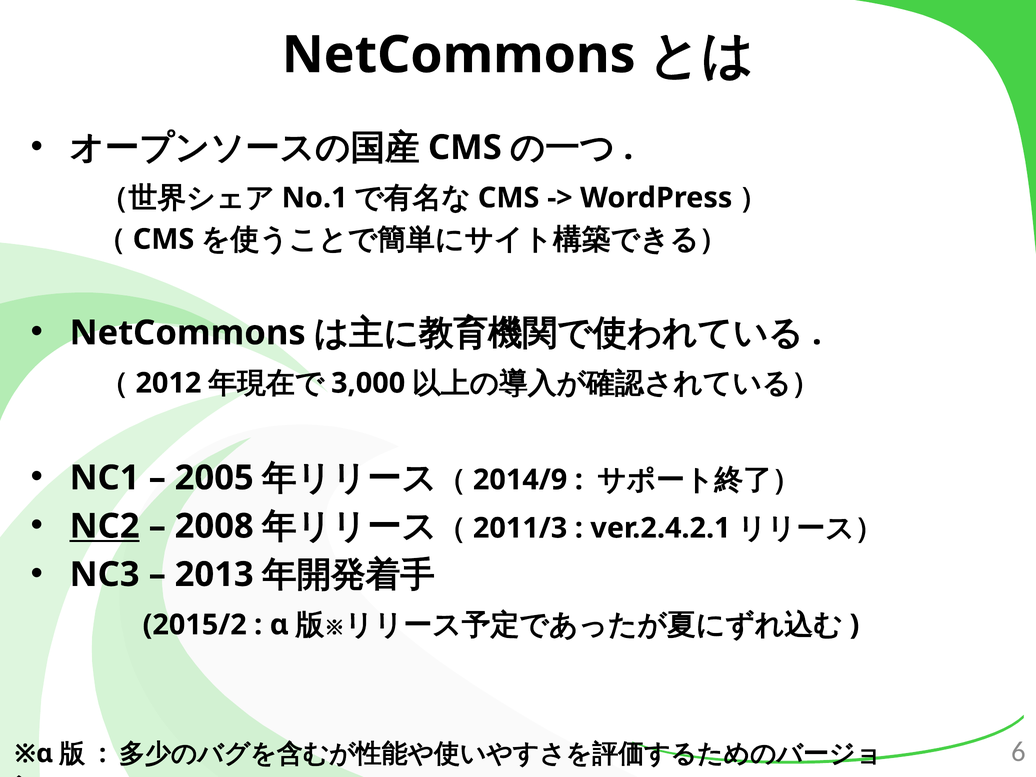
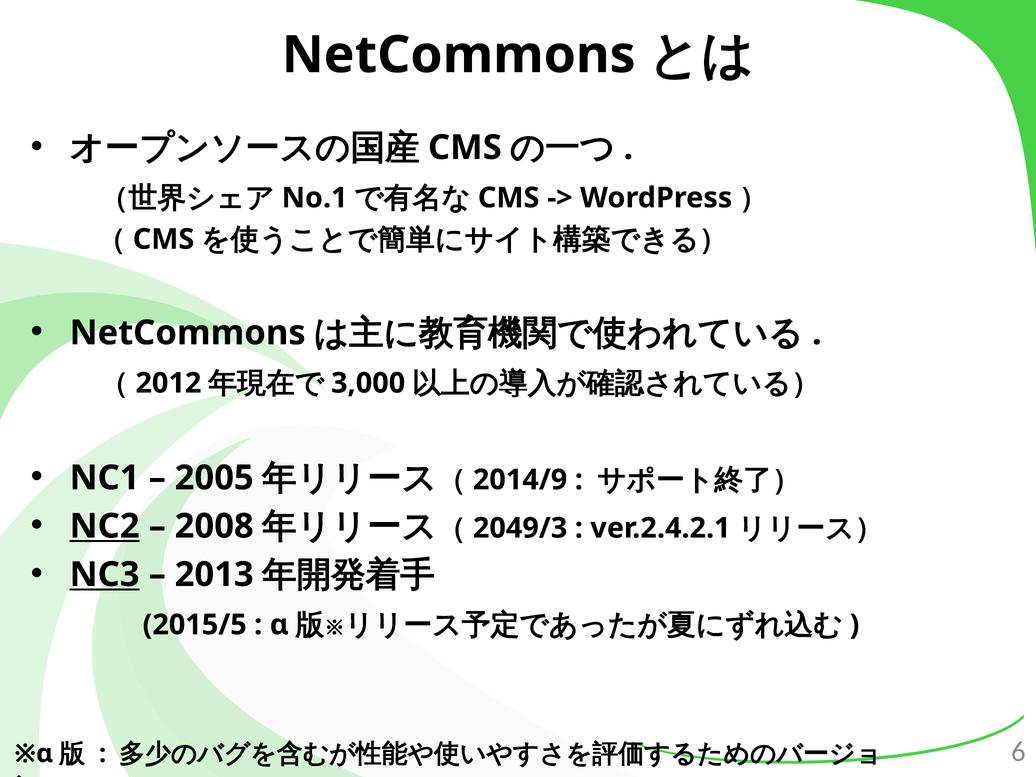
2011/3: 2011/3 -> 2049/3 (520, 528)
NC3 underline: none -> present (105, 575)
2015/2: 2015/2 -> 2015/5 (195, 625)
